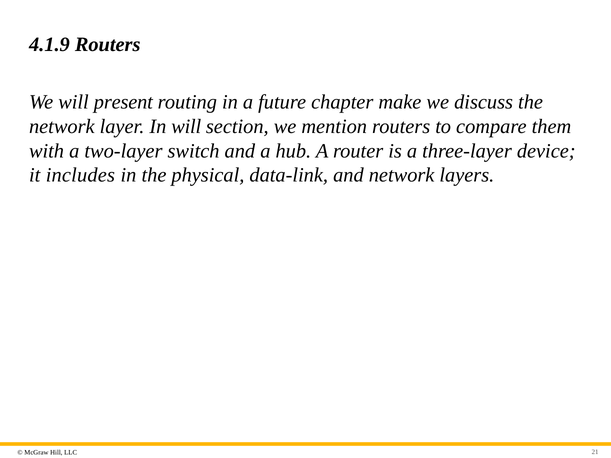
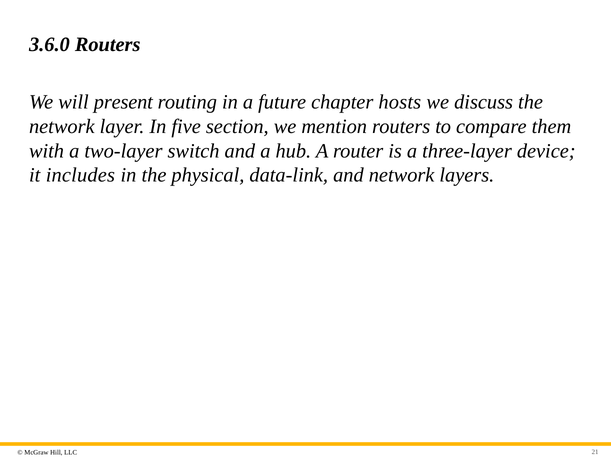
4.1.9: 4.1.9 -> 3.6.0 (49, 44)
make: make -> hosts (400, 102)
In will: will -> five (186, 126)
